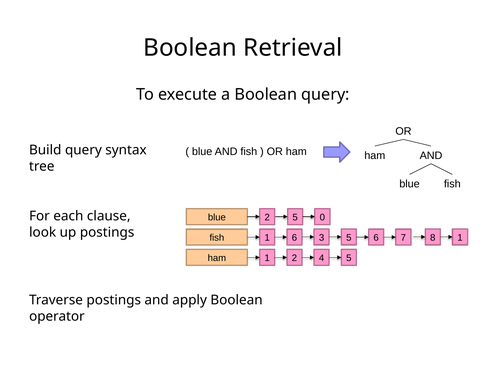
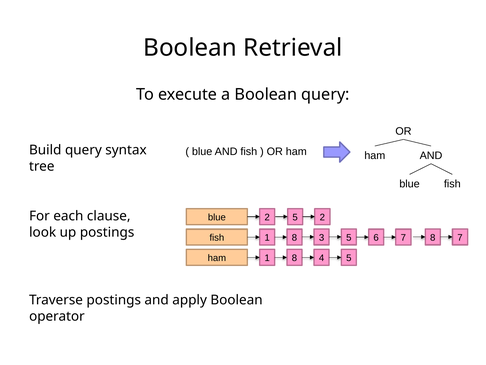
5 0: 0 -> 2 (322, 217)
8 1: 1 -> 7 (460, 237)
fish 6: 6 -> 8 (294, 237)
ham 2: 2 -> 8 (294, 258)
